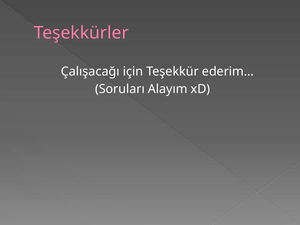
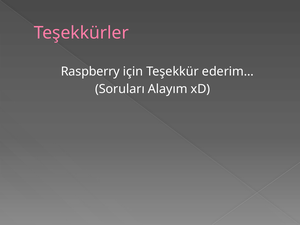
Çalışacağı: Çalışacağı -> Raspberry (90, 72)
